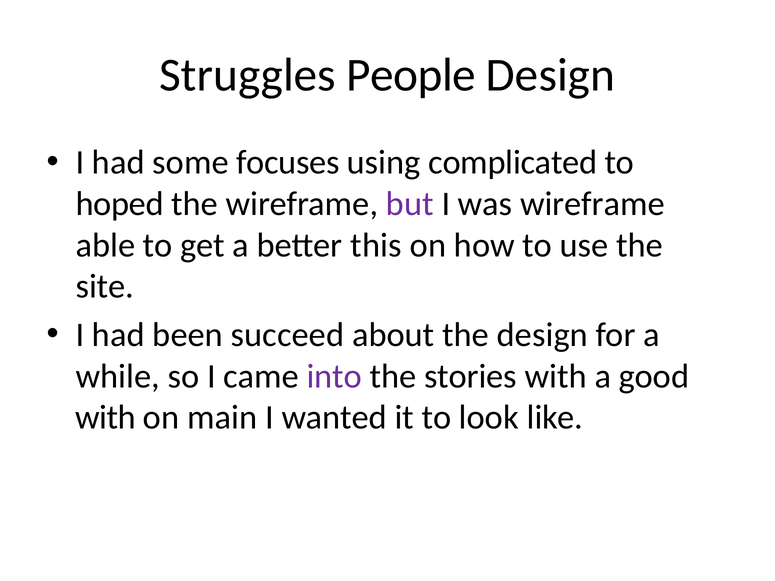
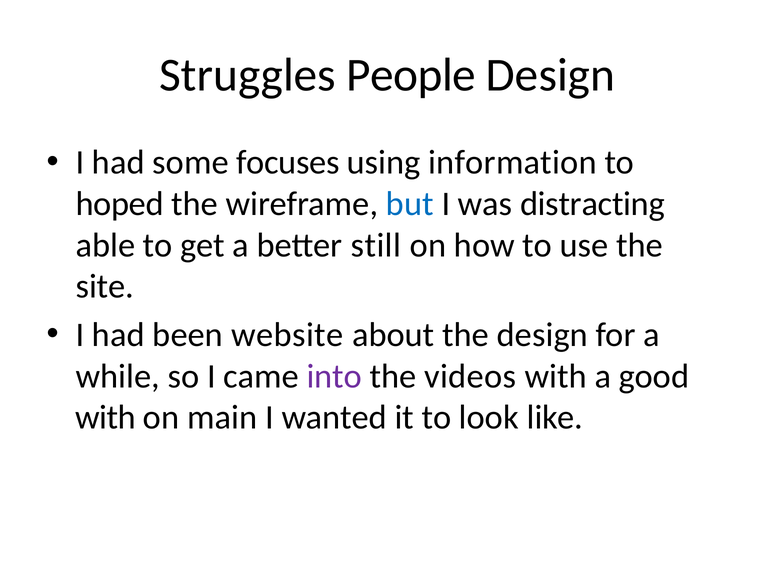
complicated: complicated -> information (513, 163)
but colour: purple -> blue (410, 204)
was wireframe: wireframe -> distracting (593, 204)
this: this -> still (376, 245)
succeed: succeed -> website (287, 335)
stories: stories -> videos (470, 376)
